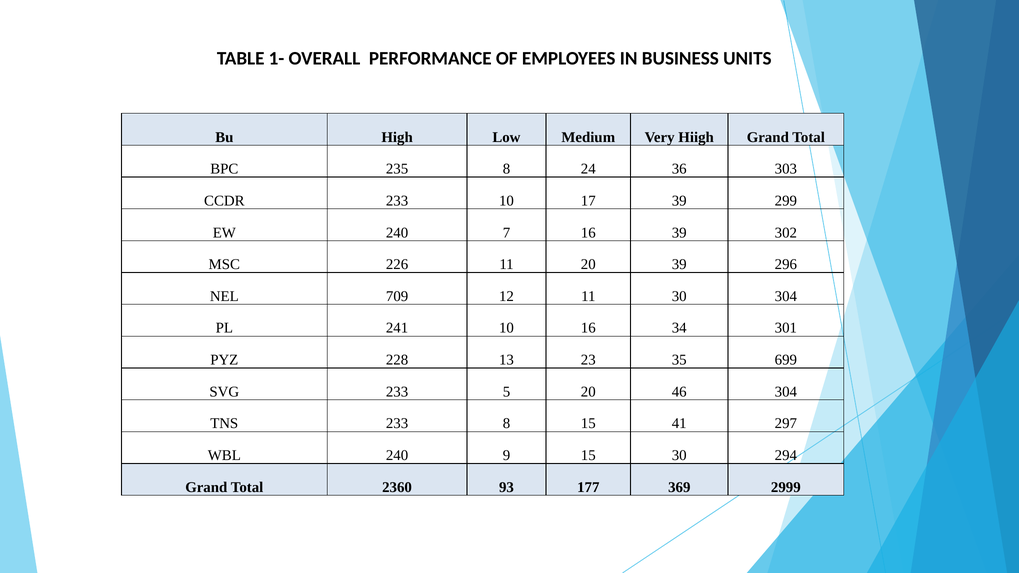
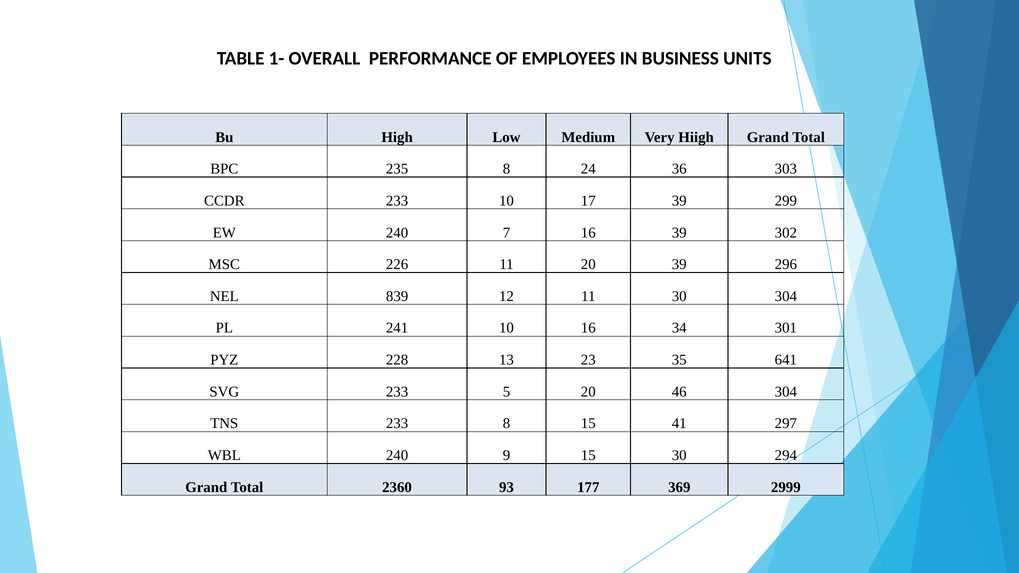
709: 709 -> 839 (397, 296)
699: 699 -> 641 (786, 360)
